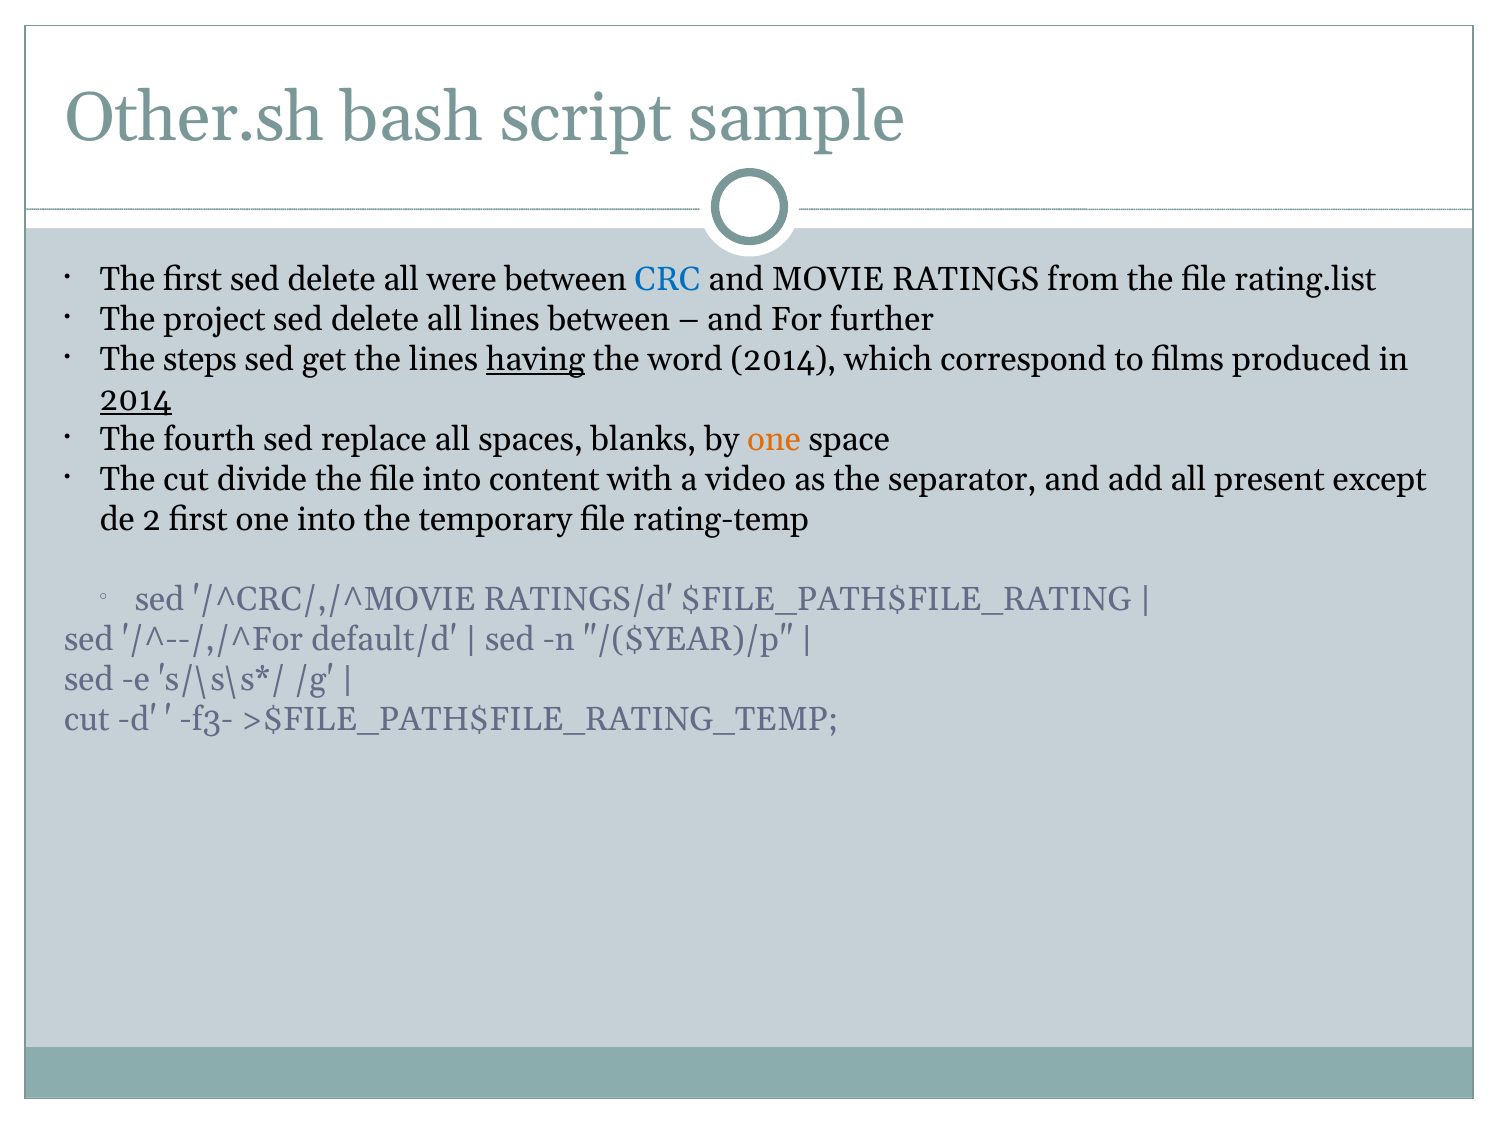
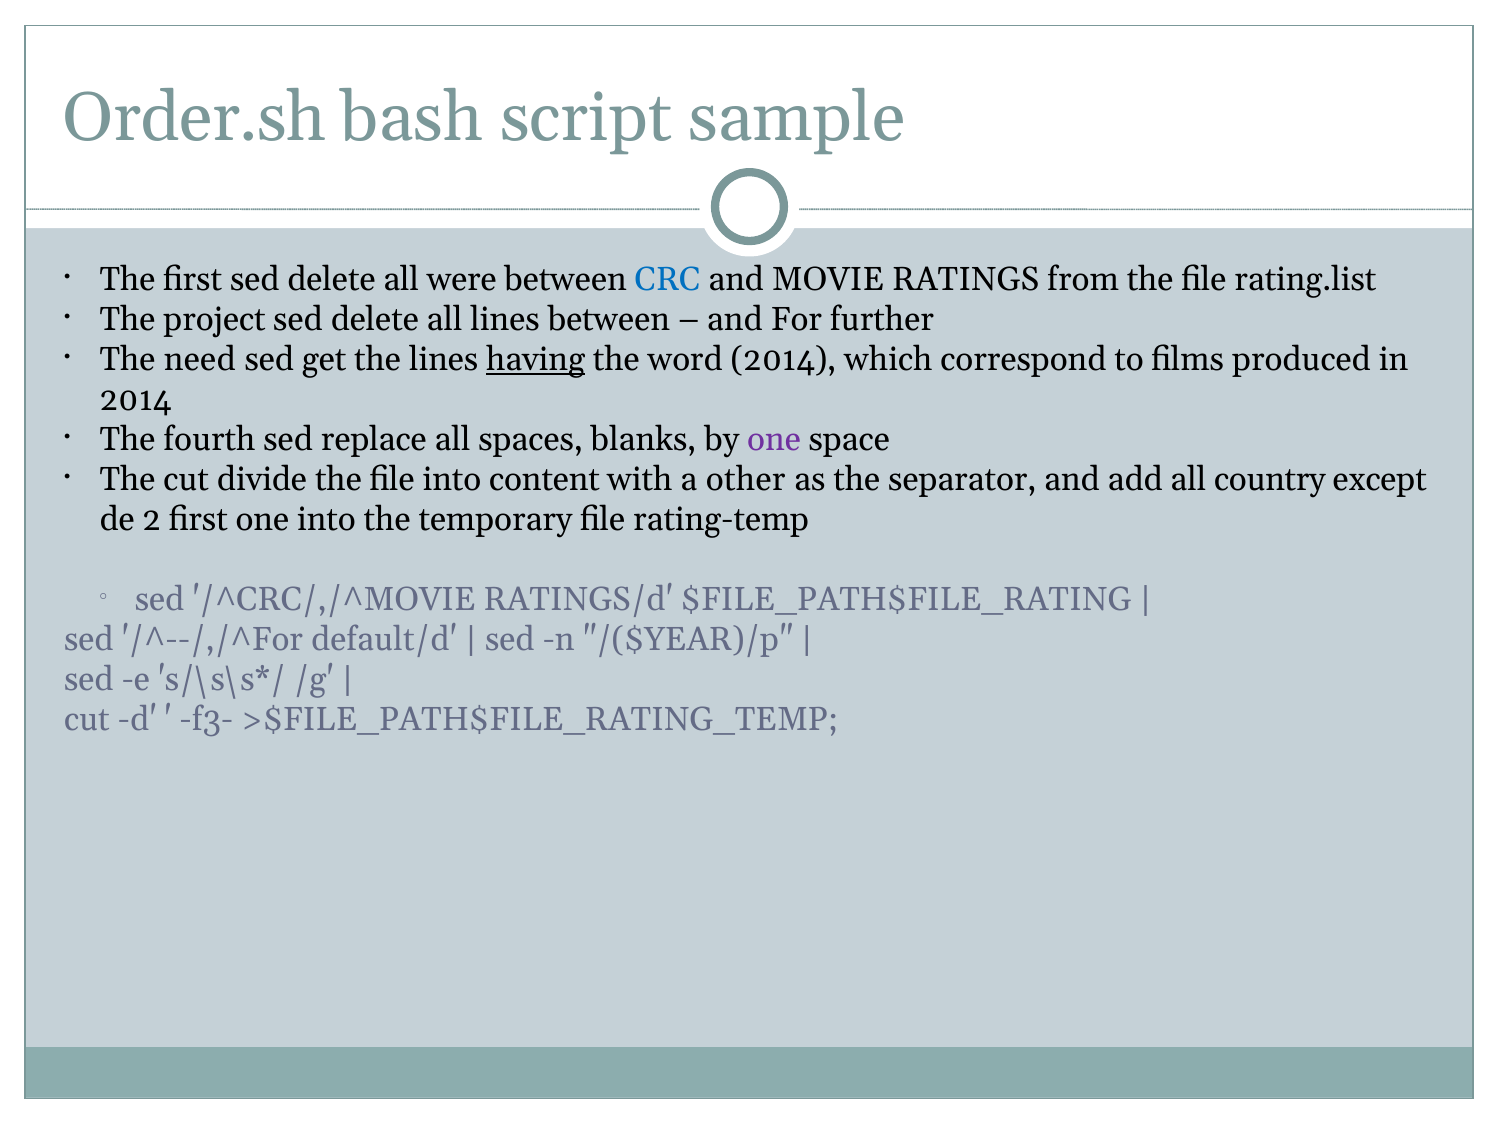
Other.sh: Other.sh -> Order.sh (195, 118)
steps: steps -> need (200, 360)
2014 underline: present -> none (136, 400)
one colour: orange -> purple (774, 440)
video: video -> other (746, 480)
present: present -> country (1270, 480)
